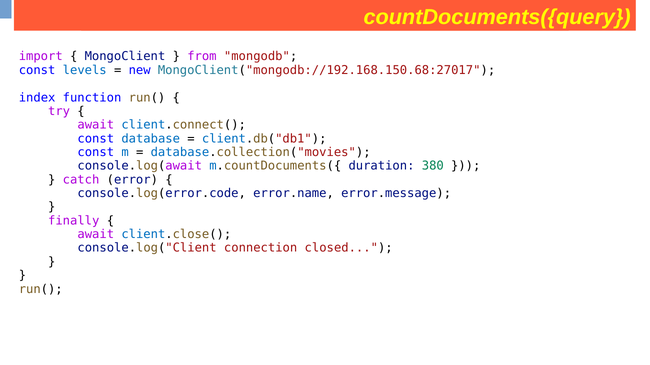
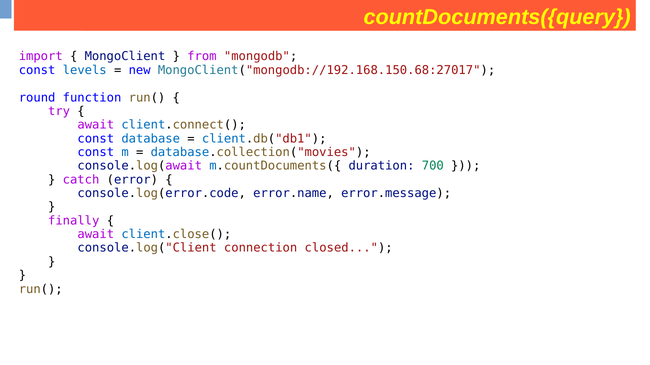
index: index -> round (37, 98)
380: 380 -> 700 (433, 166)
